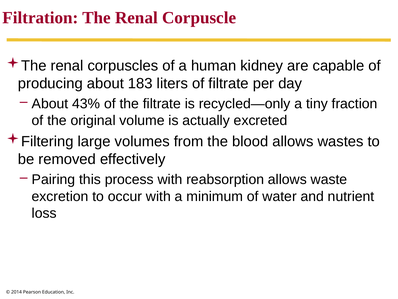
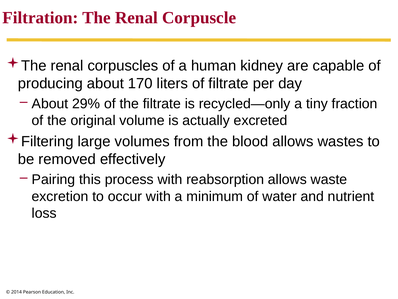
183: 183 -> 170 (140, 83)
43%: 43% -> 29% (86, 104)
